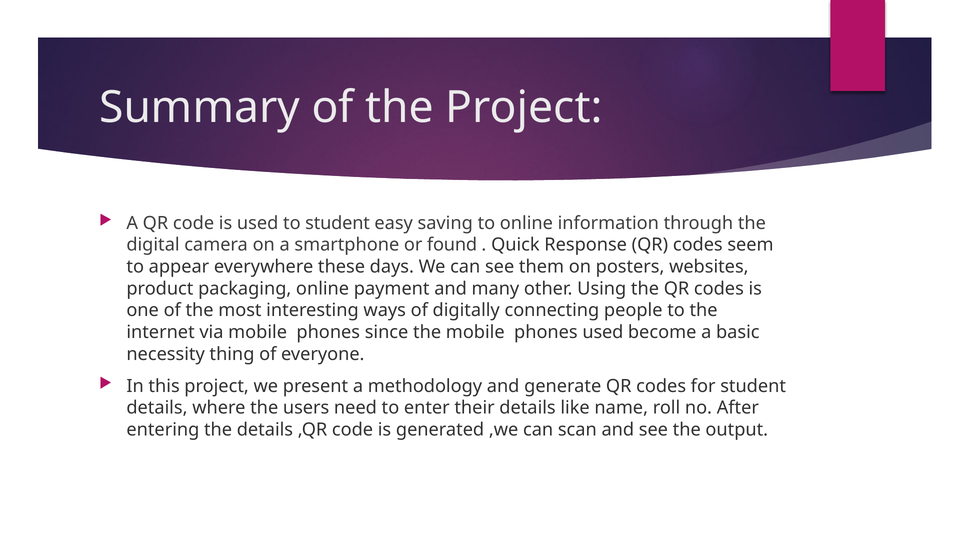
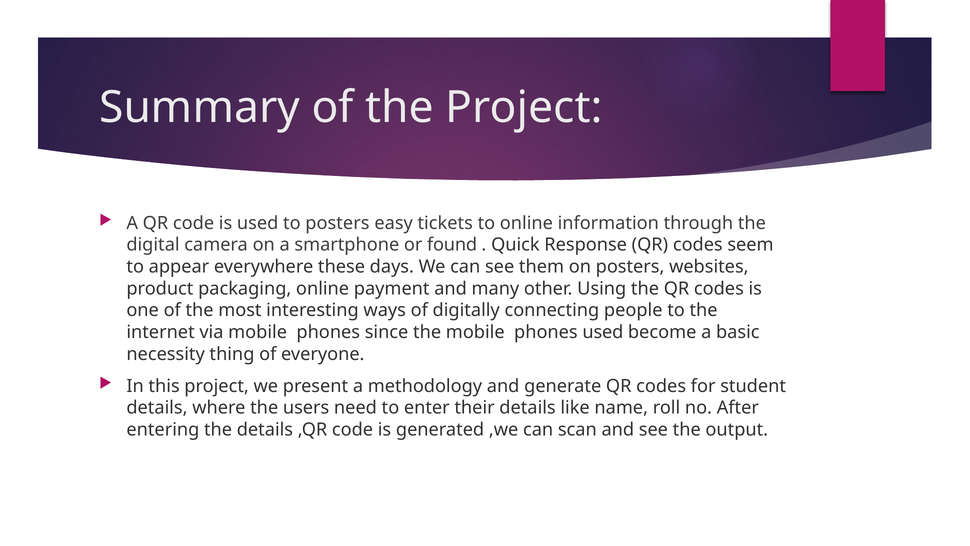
to student: student -> posters (337, 223)
saving: saving -> tickets (445, 223)
